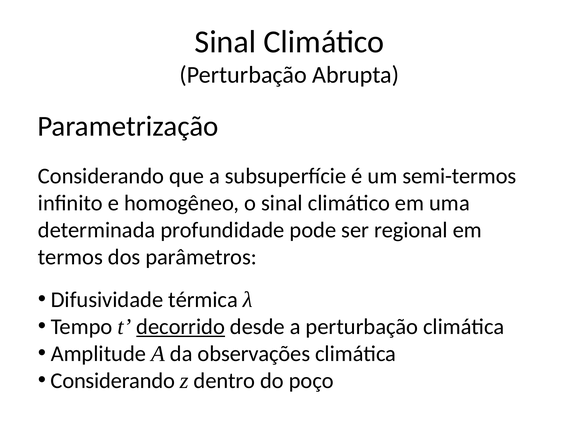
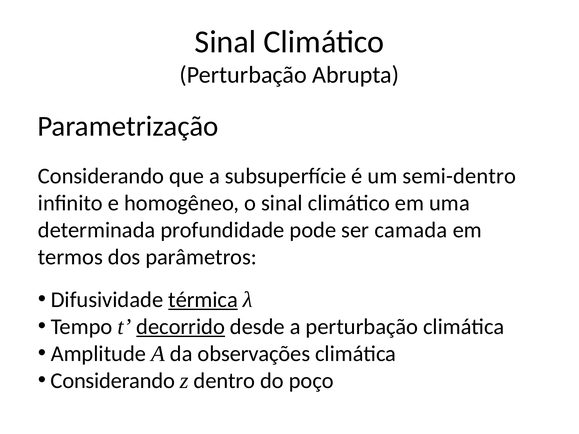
semi-termos: semi-termos -> semi-dentro (459, 176)
regional: regional -> camada (411, 230)
térmica underline: none -> present (203, 300)
